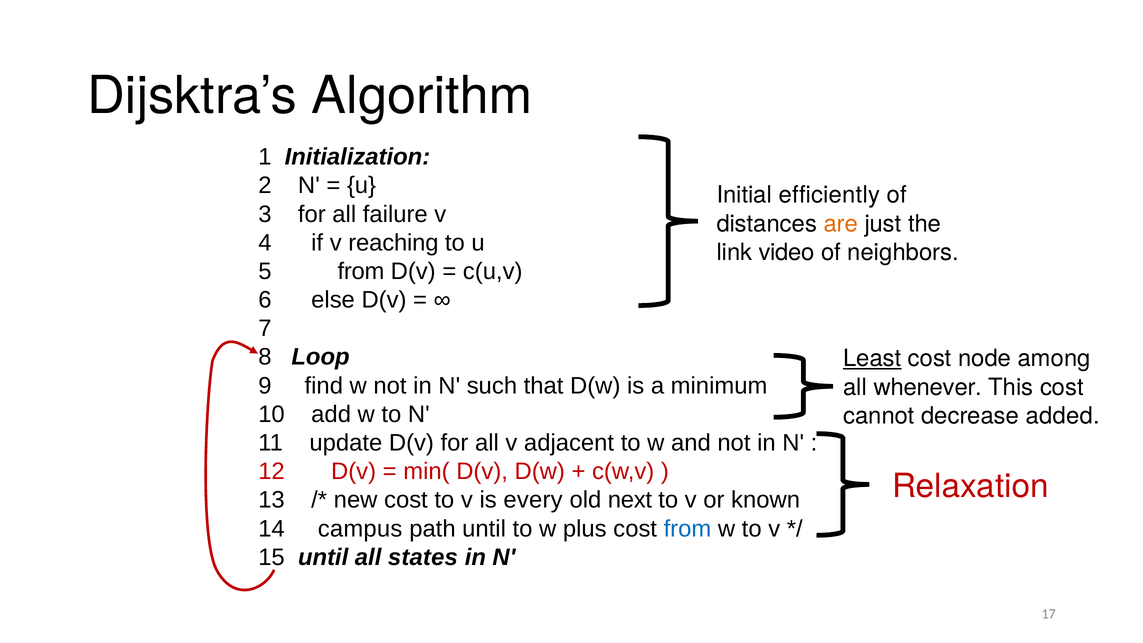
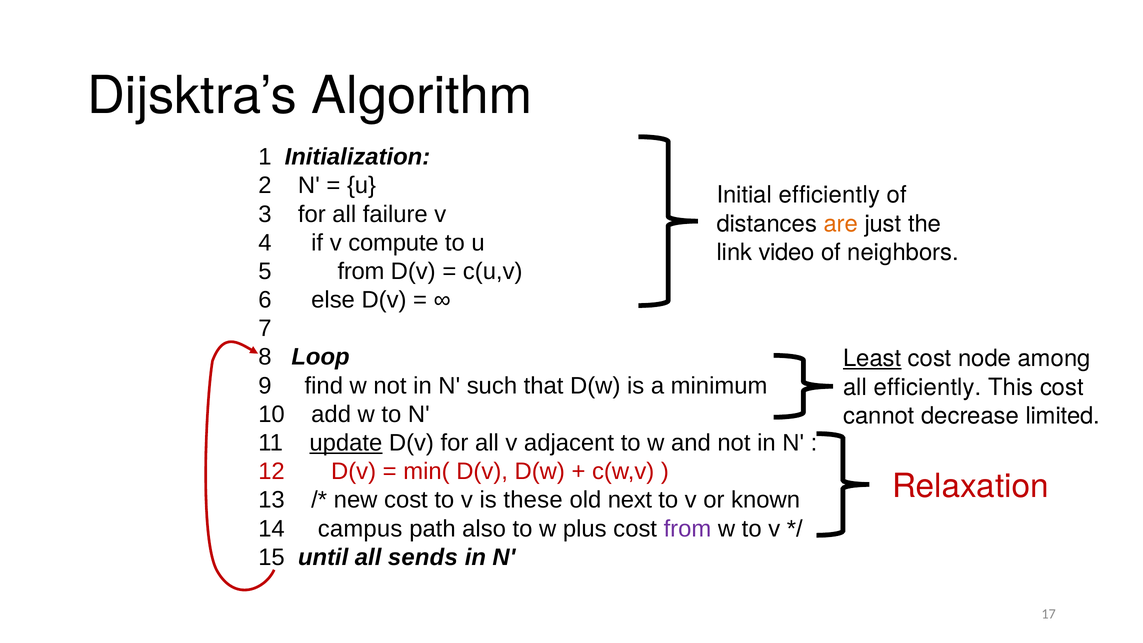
reaching: reaching -> compute (393, 243)
all whenever: whenever -> efficiently (928, 387)
added: added -> limited (1063, 416)
update underline: none -> present (346, 443)
every: every -> these (533, 500)
path until: until -> also (484, 529)
from colour: blue -> purple (687, 529)
states: states -> sends (423, 557)
